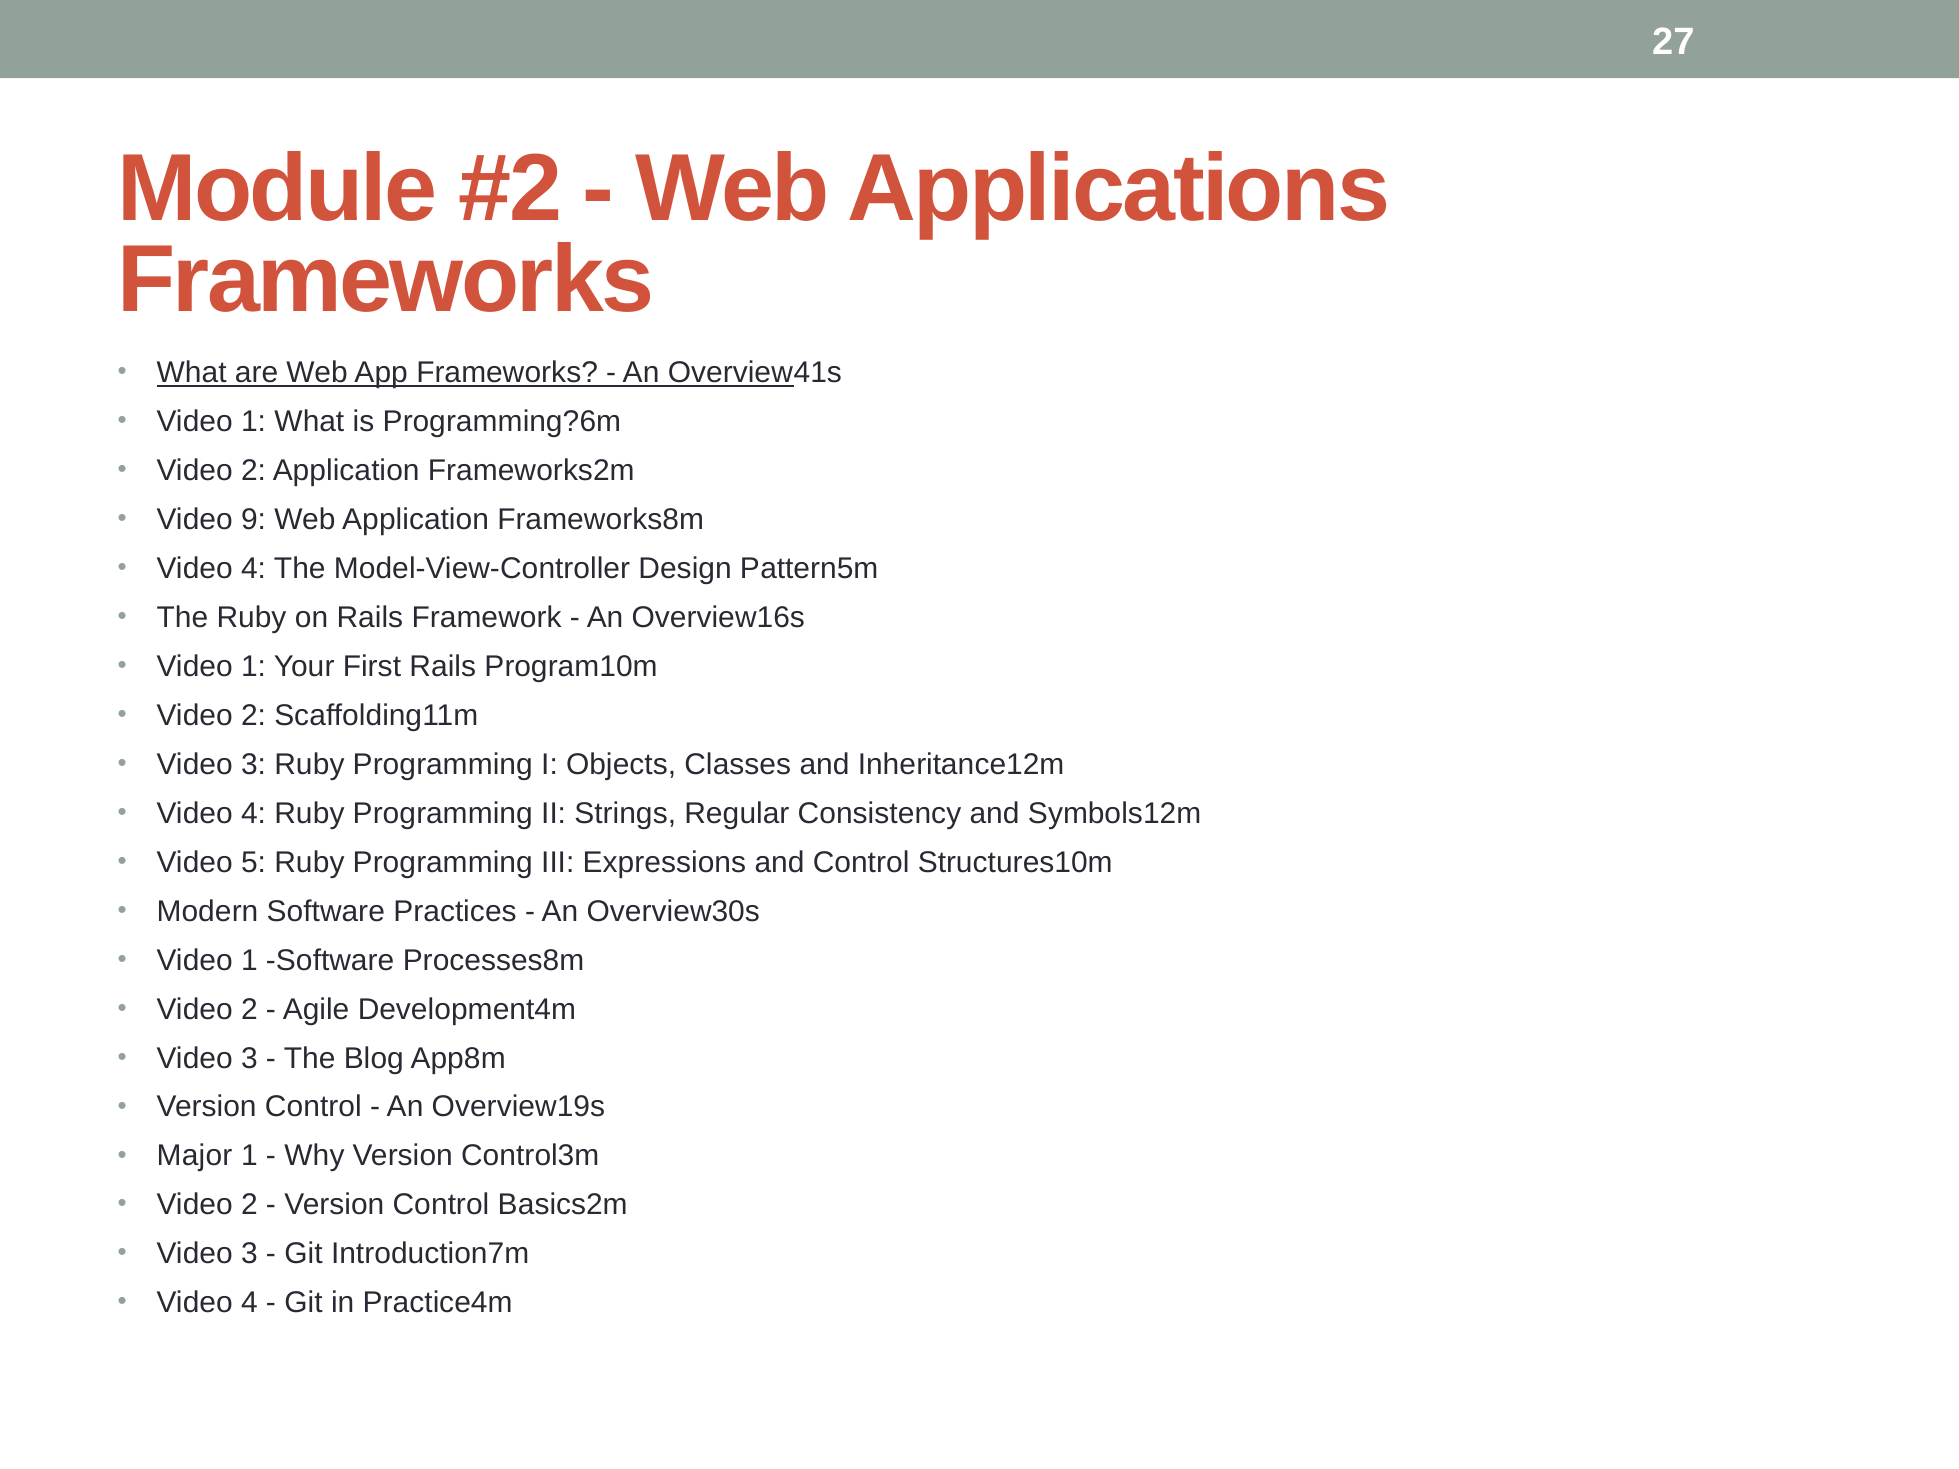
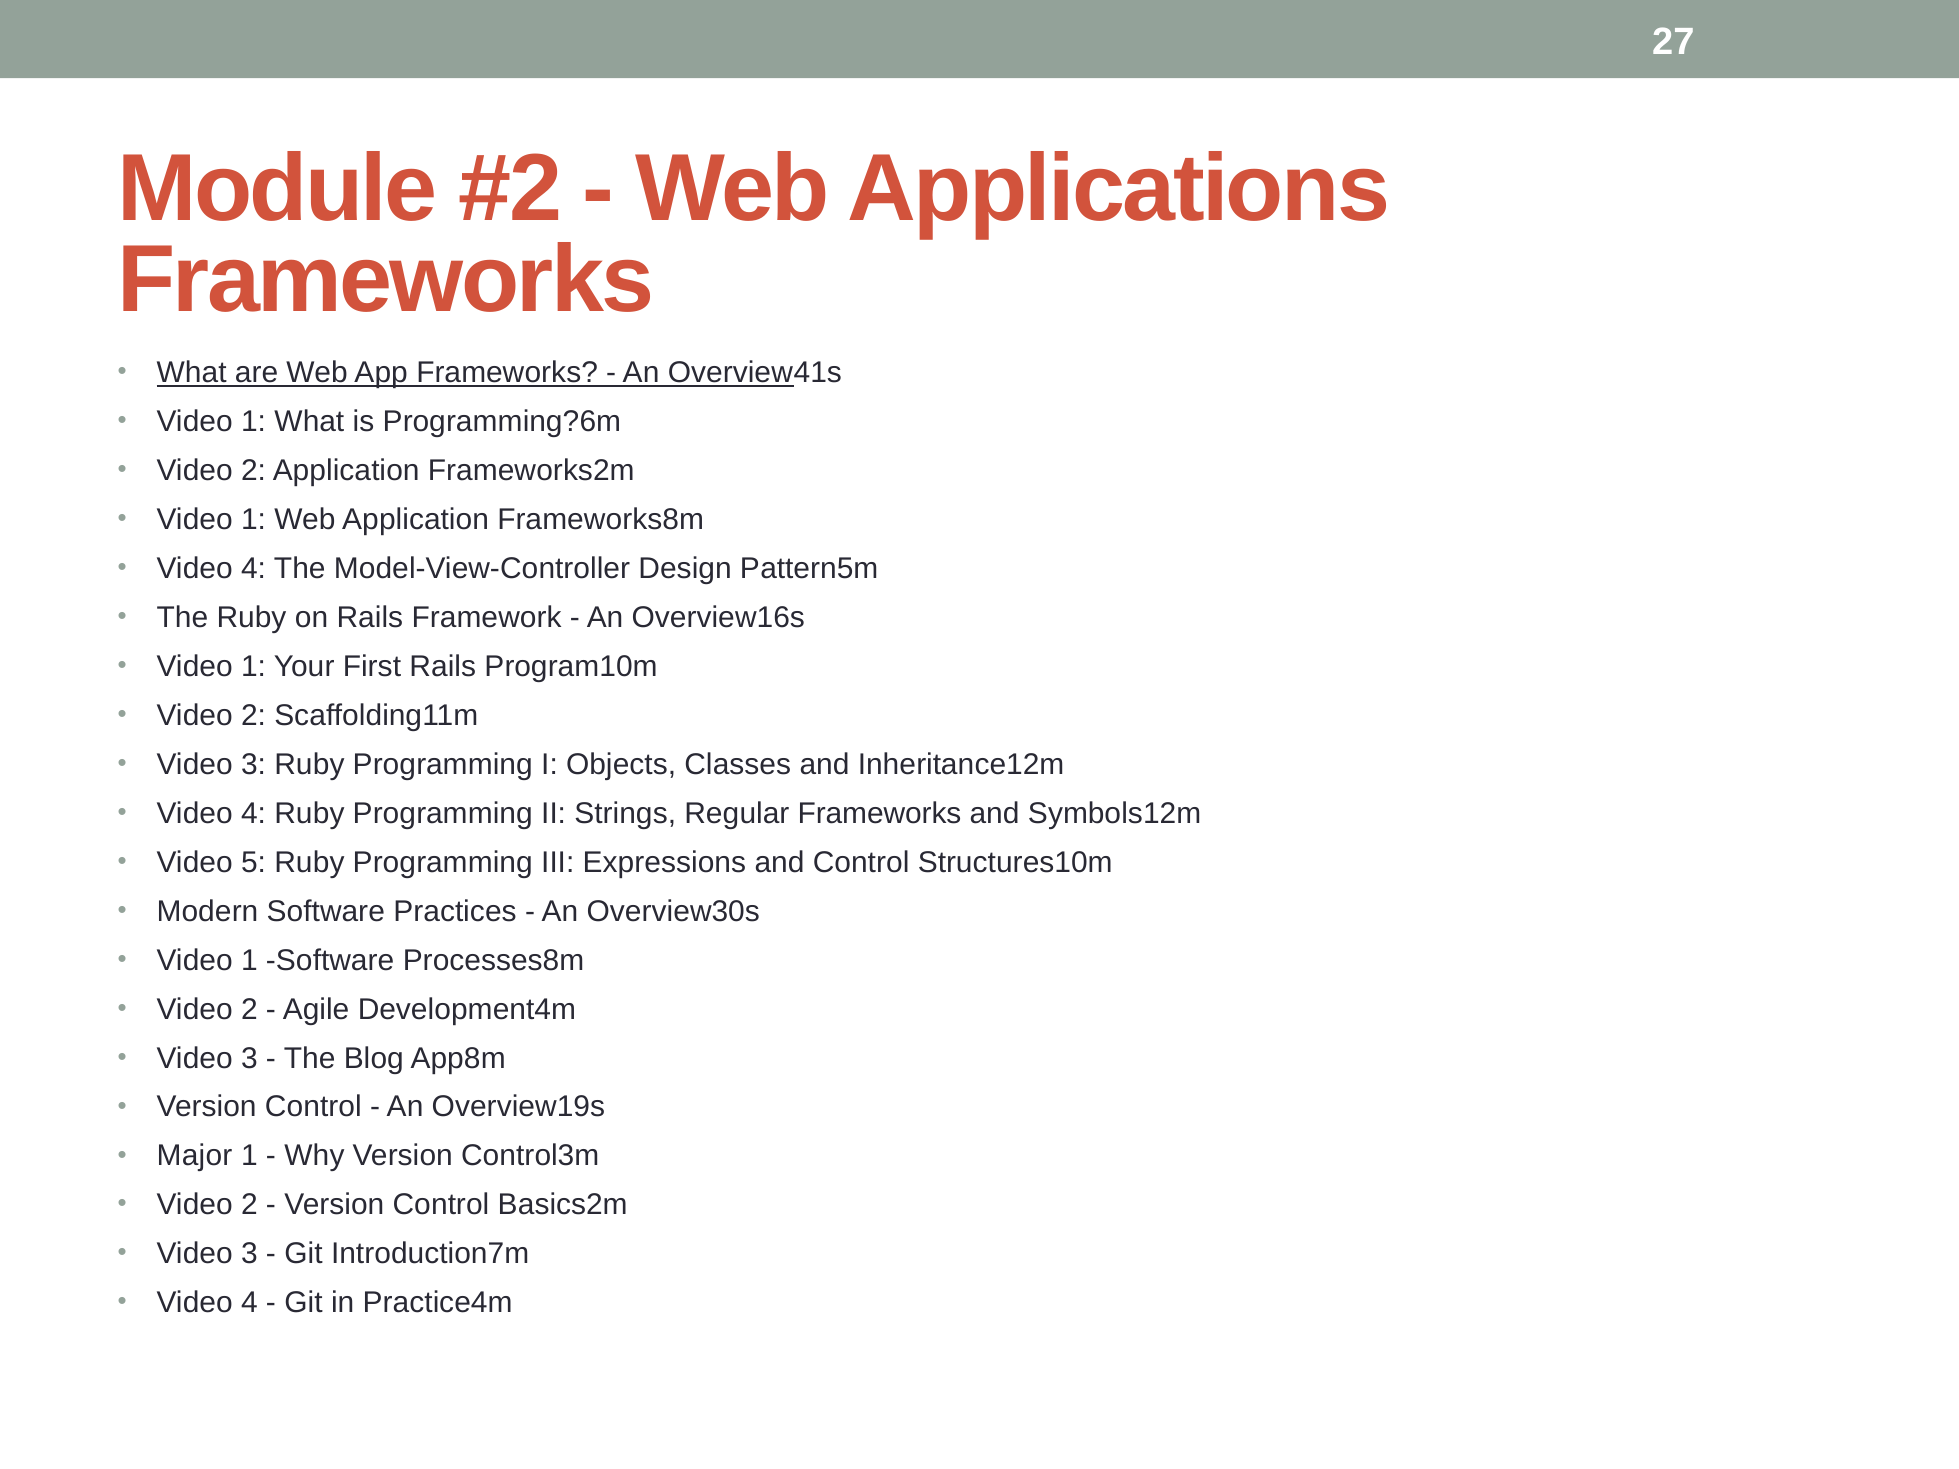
9: 9 -> 1 (254, 520)
Regular Consistency: Consistency -> Frameworks (880, 813)
